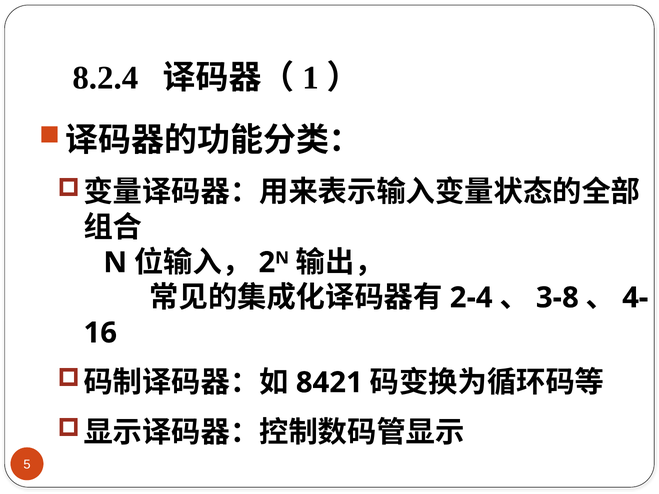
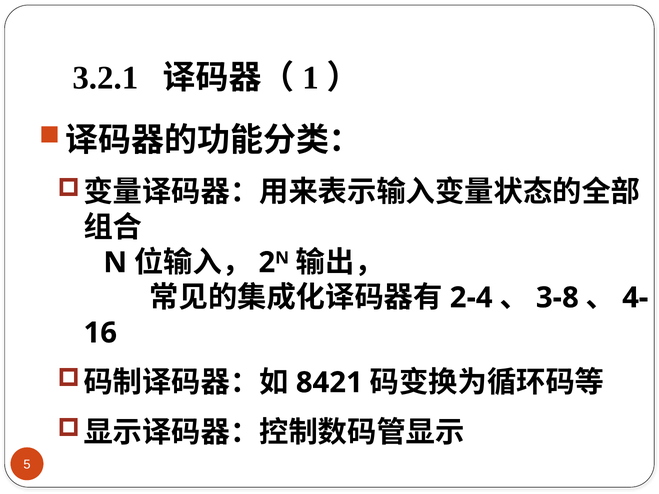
8.2.4: 8.2.4 -> 3.2.1 (105, 78)
